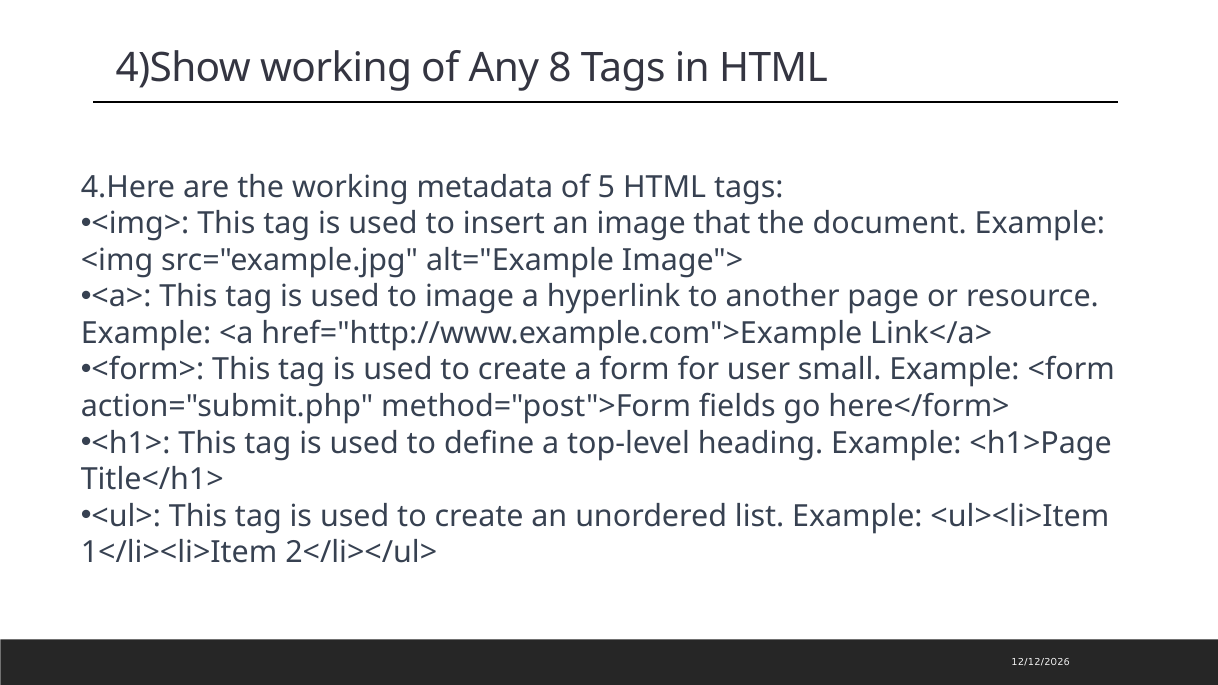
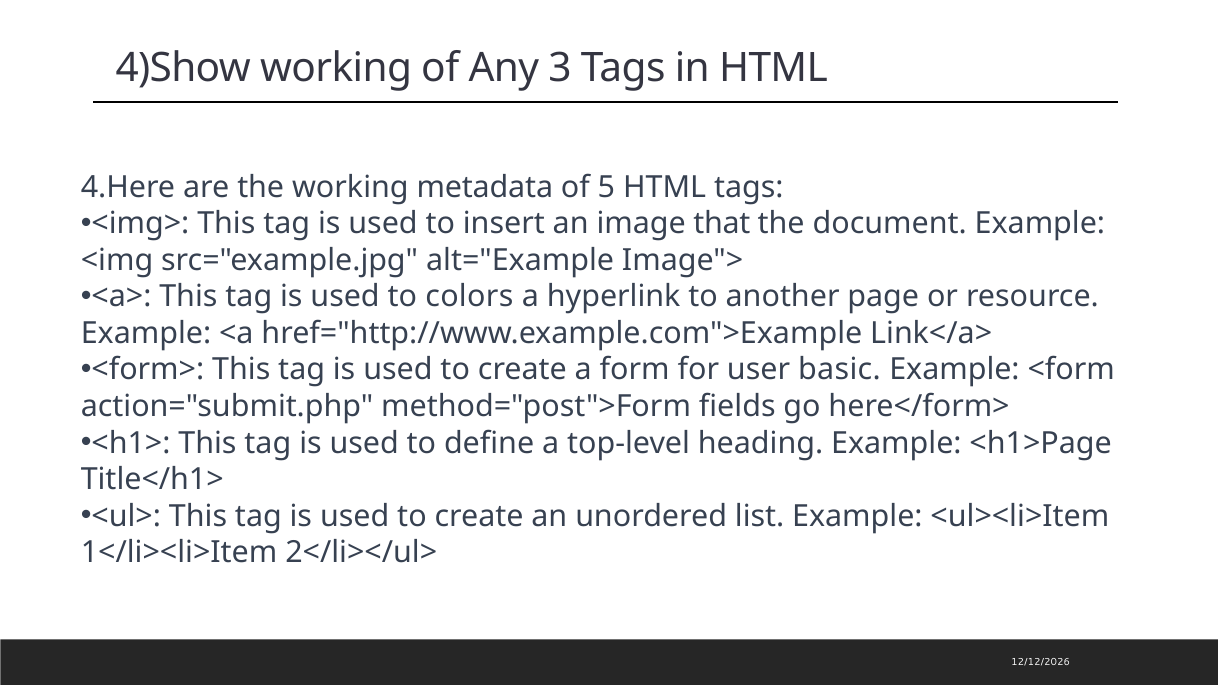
8: 8 -> 3 (560, 68)
to image: image -> colors (469, 297)
small: small -> basic (840, 370)
